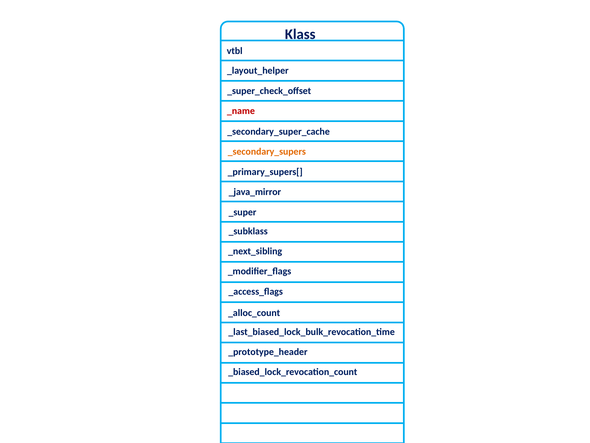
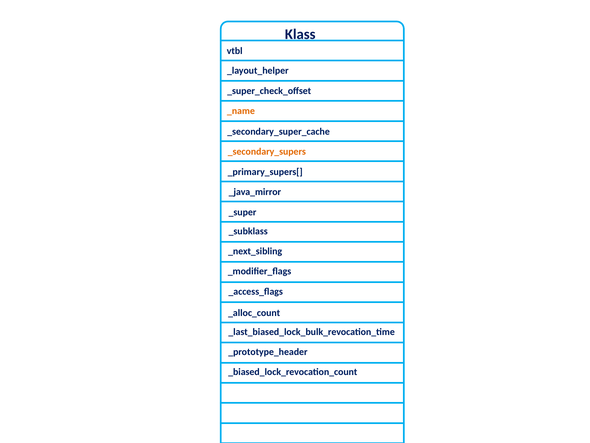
_name colour: red -> orange (241, 111)
